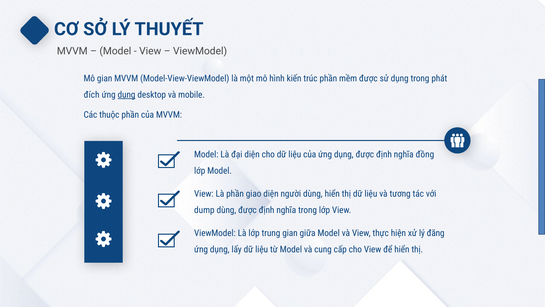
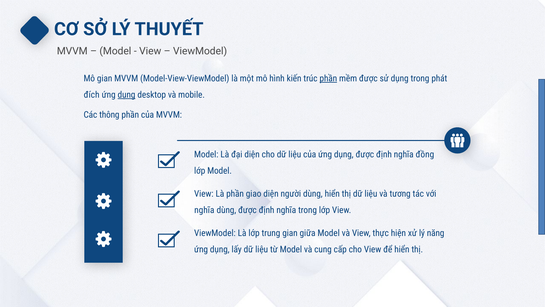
phần underline: none -> present (328, 78)
thuộc: thuộc -> thông (109, 115)
dump: dump -> nghĩa (204, 210)
đăng: đăng -> năng (436, 233)
